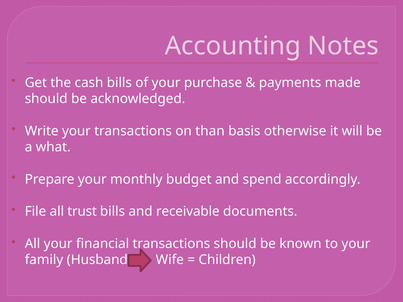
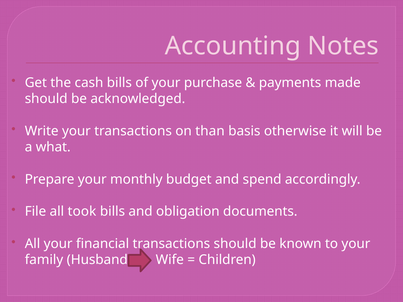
trust: trust -> took (82, 212)
receivable: receivable -> obligation (188, 212)
